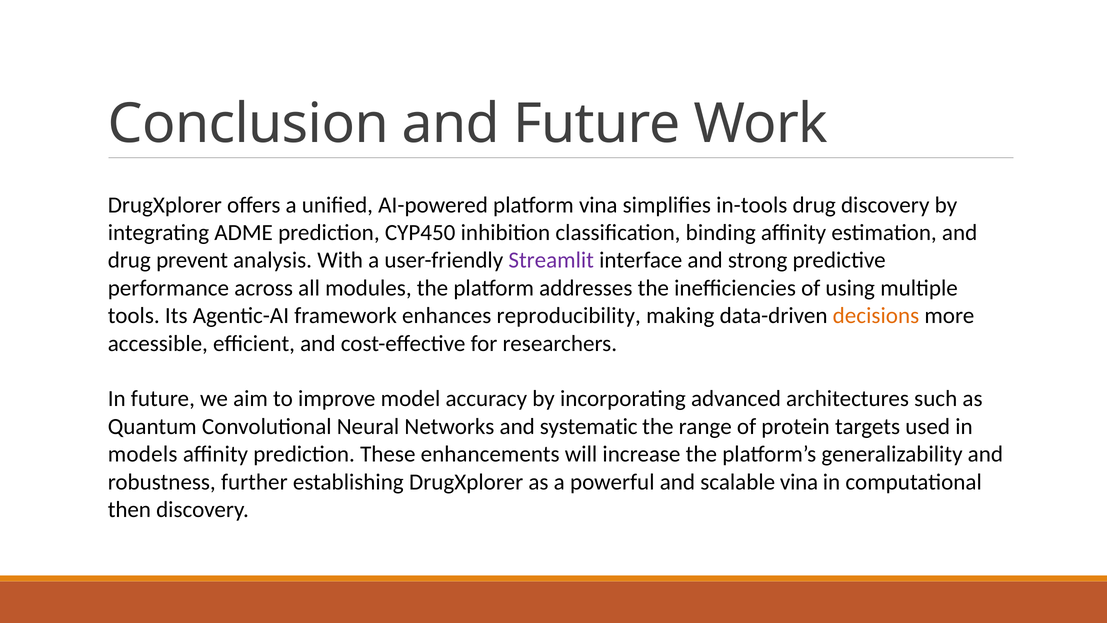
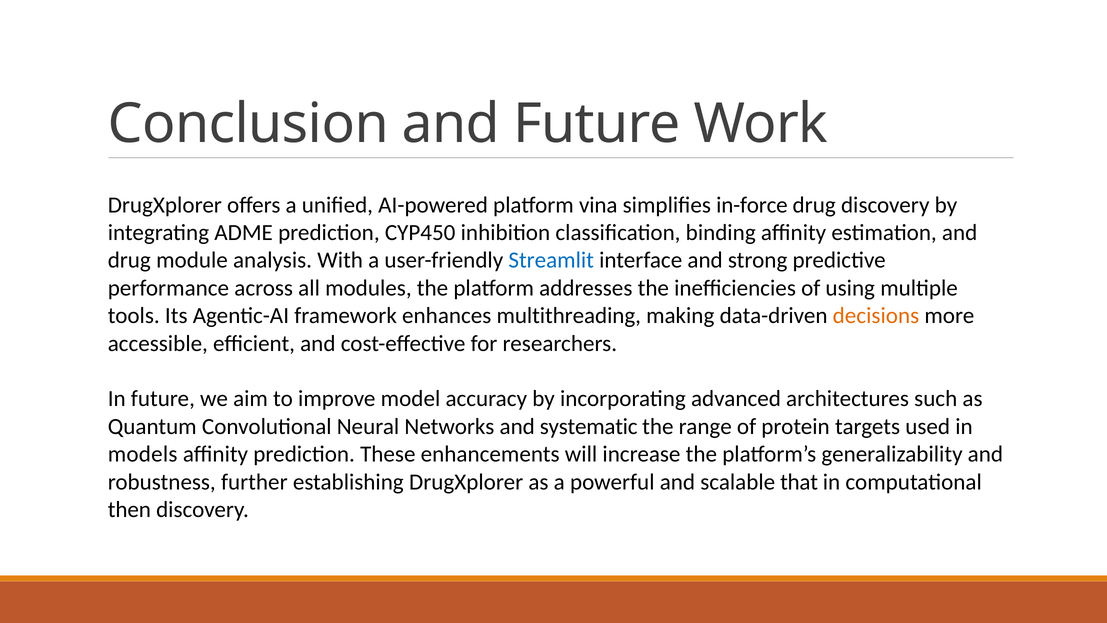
in-tools: in-tools -> in-force (752, 205)
prevent: prevent -> module (192, 260)
Streamlit colour: purple -> blue (551, 260)
reproducibility: reproducibility -> multithreading (569, 316)
scalable vina: vina -> that (799, 482)
